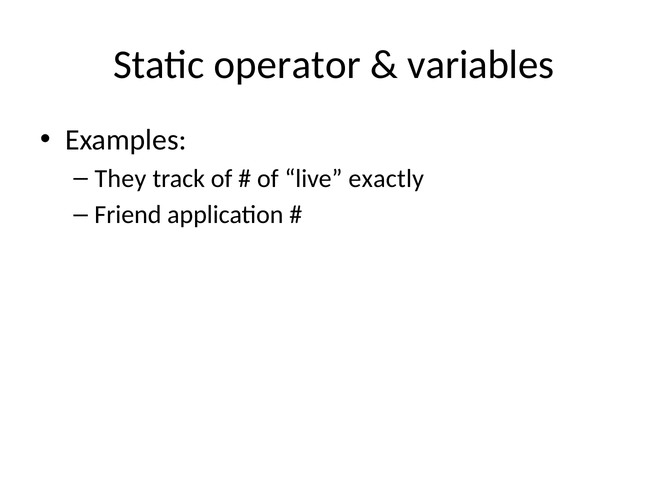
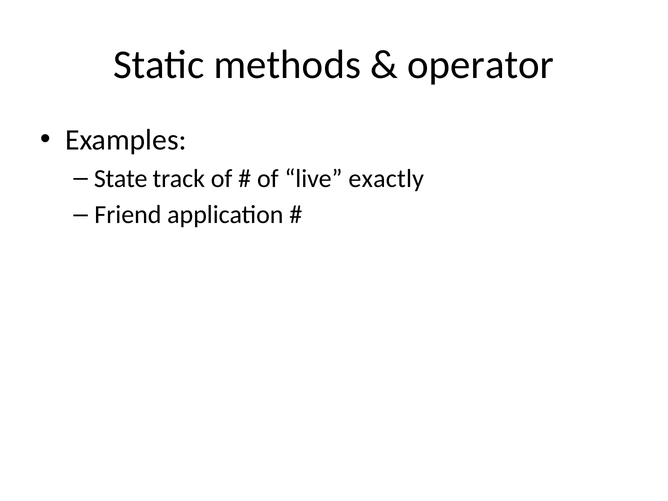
operator: operator -> methods (287, 65)
variables: variables -> operator (481, 65)
They: They -> State (121, 178)
